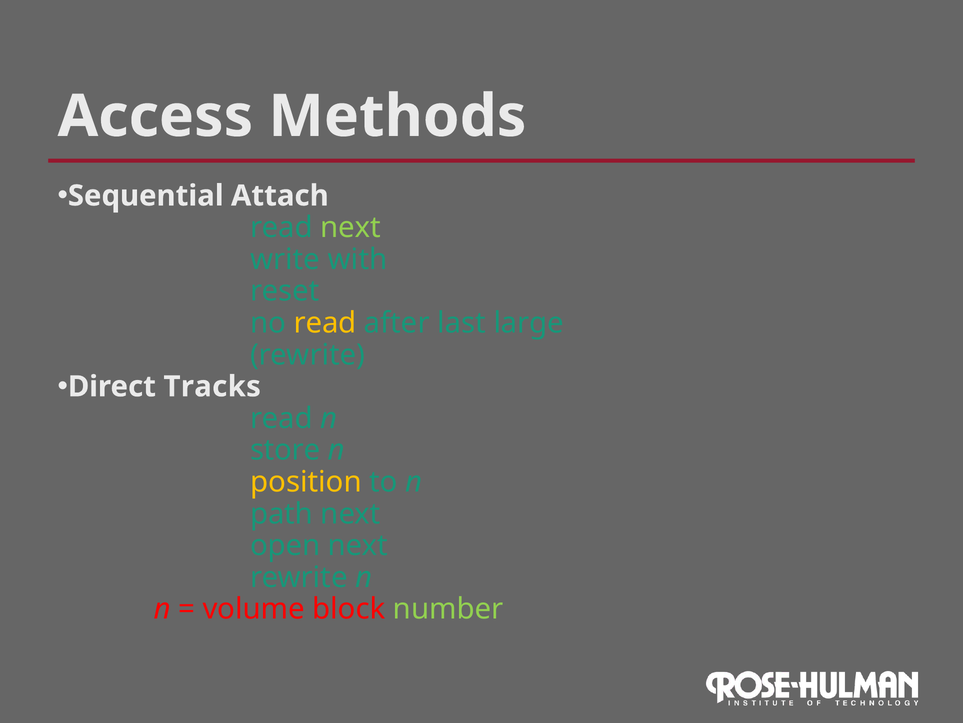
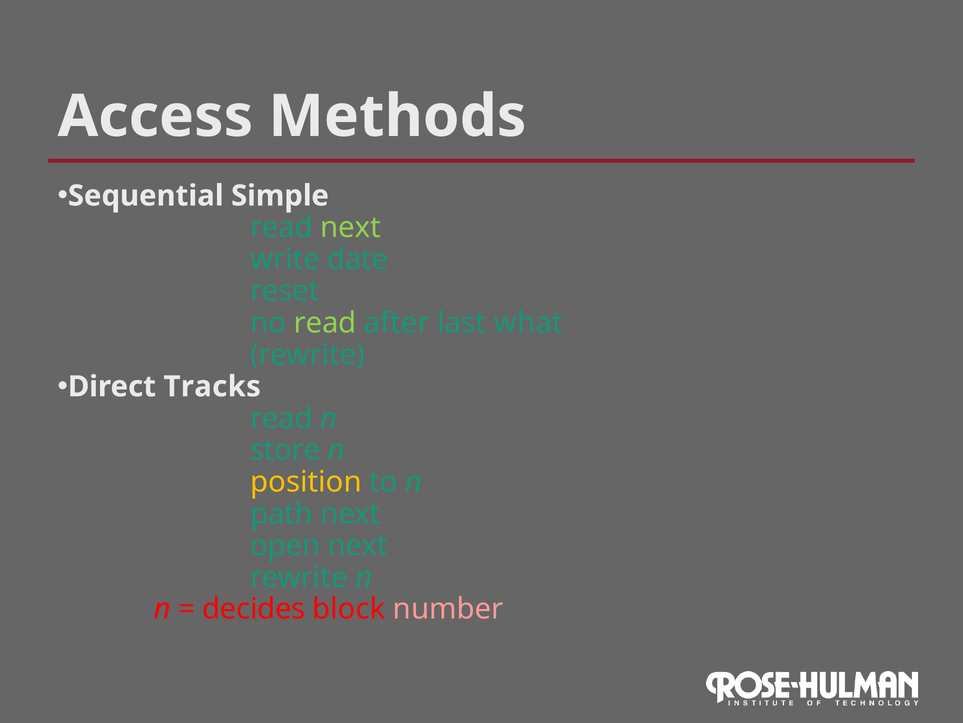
Attach: Attach -> Simple (280, 196)
with: with -> date (358, 259)
read colour: yellow -> light green (325, 323)
large: large -> what (528, 323)
volume: volume -> decides (254, 609)
number colour: light green -> pink (448, 609)
